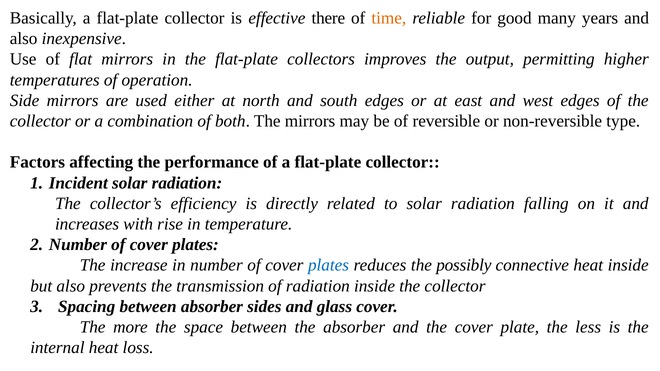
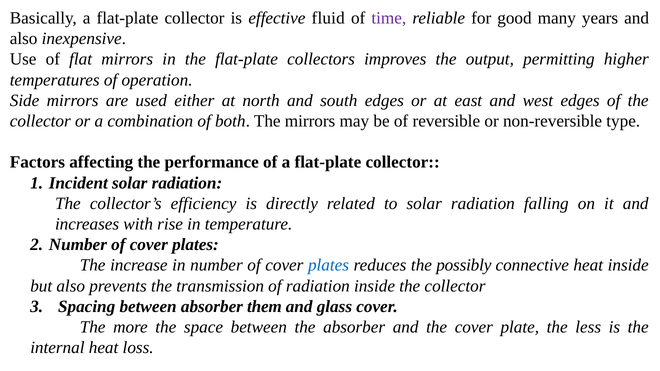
there: there -> fluid (328, 18)
time colour: orange -> purple (389, 18)
sides: sides -> them (264, 307)
